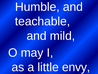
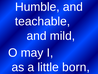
envy: envy -> born (76, 67)
